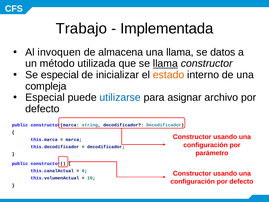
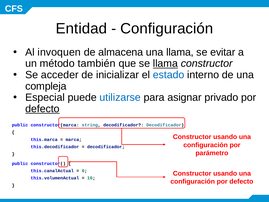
Trabajo: Trabajo -> Entidad (81, 29)
Implementada: Implementada -> Configuración (167, 29)
datos: datos -> evitar (223, 52)
utilizada: utilizada -> también (97, 63)
Se especial: especial -> acceder (60, 75)
estado colour: orange -> blue (169, 75)
archivo: archivo -> privado (221, 97)
defecto underline: none -> present (42, 109)
